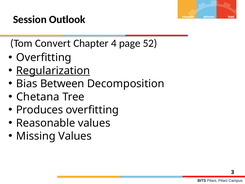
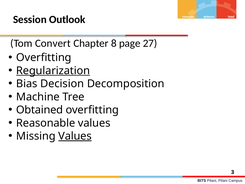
4: 4 -> 8 (114, 43)
52: 52 -> 27 (150, 43)
Between: Between -> Decision (62, 84)
Chetana: Chetana -> Machine (38, 97)
Produces: Produces -> Obtained (40, 110)
Values underline: none -> present (75, 136)
